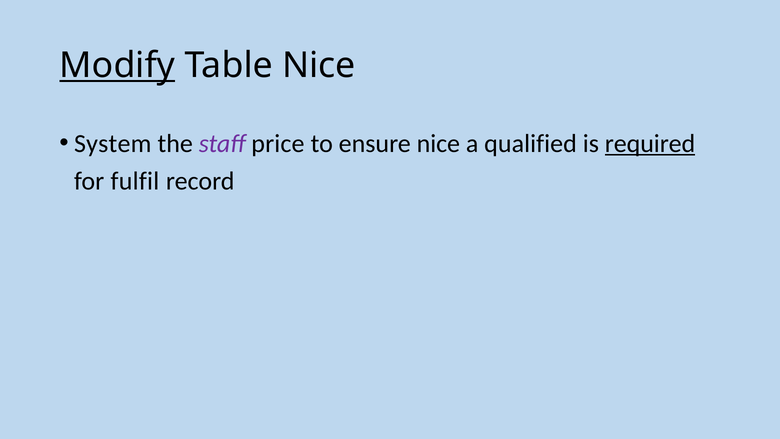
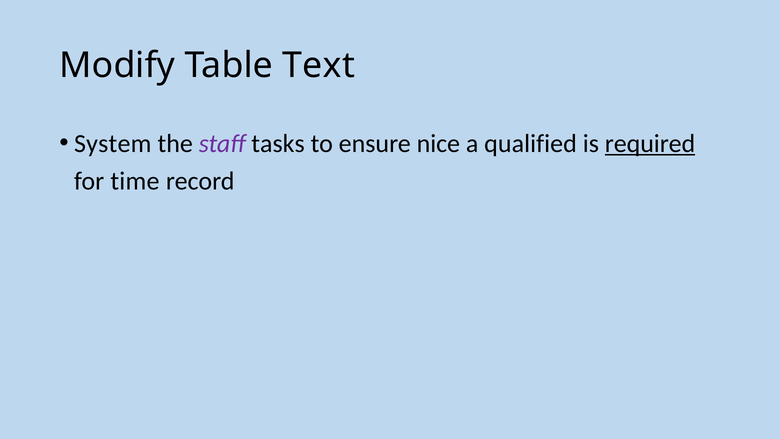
Modify underline: present -> none (117, 66)
Table Nice: Nice -> Text (319, 66)
price: price -> tasks (278, 143)
fulfil: fulfil -> time (135, 181)
